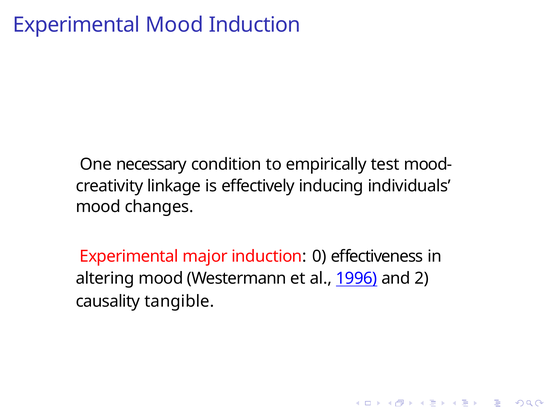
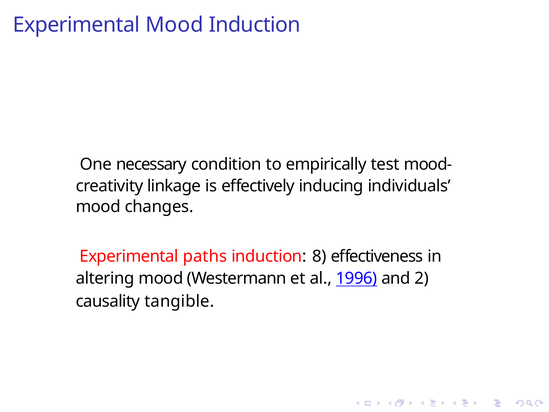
major: major -> paths (205, 256)
0: 0 -> 8 (319, 256)
